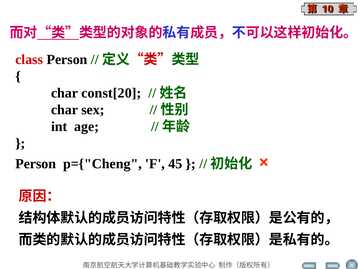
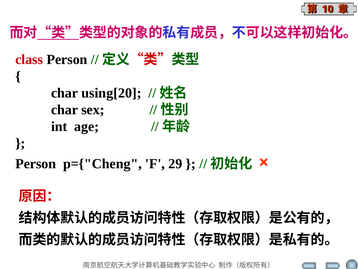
const[20: const[20 -> using[20 (111, 93)
45: 45 -> 29 (175, 164)
